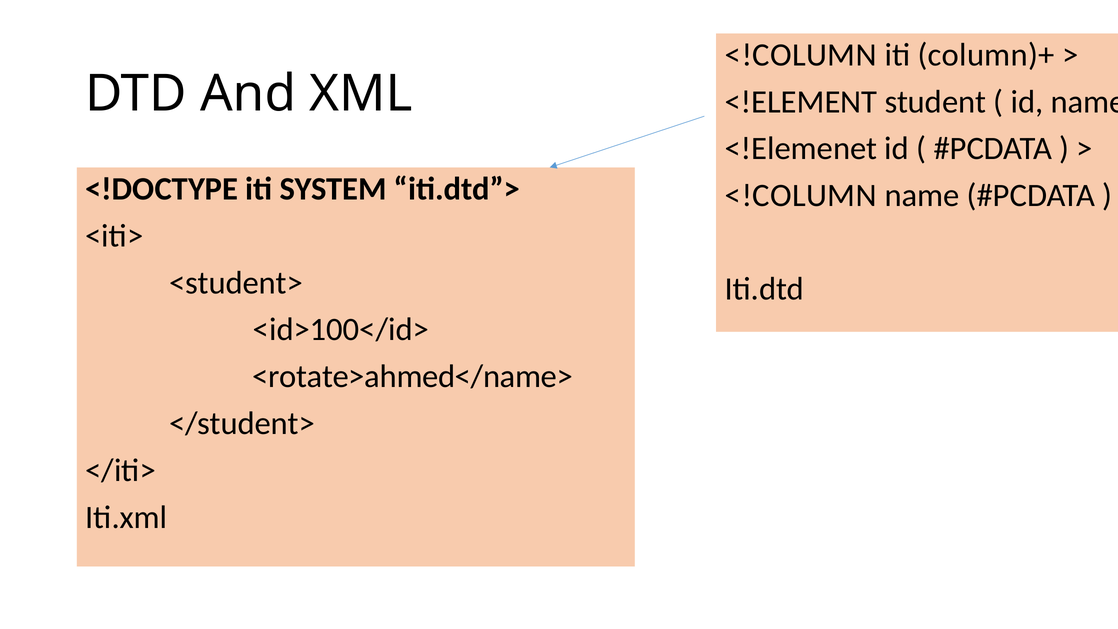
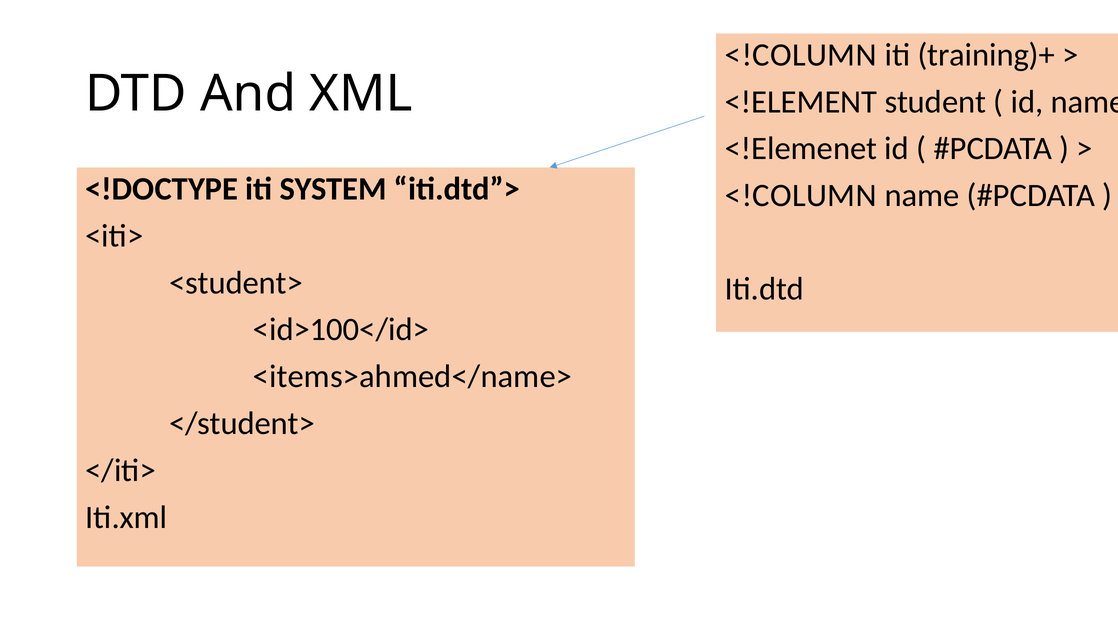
column)+: column)+ -> training)+ (986, 55)
<rotate>ahmed</name>: <rotate>ahmed</name> -> <items>ahmed</name> (412, 377)
